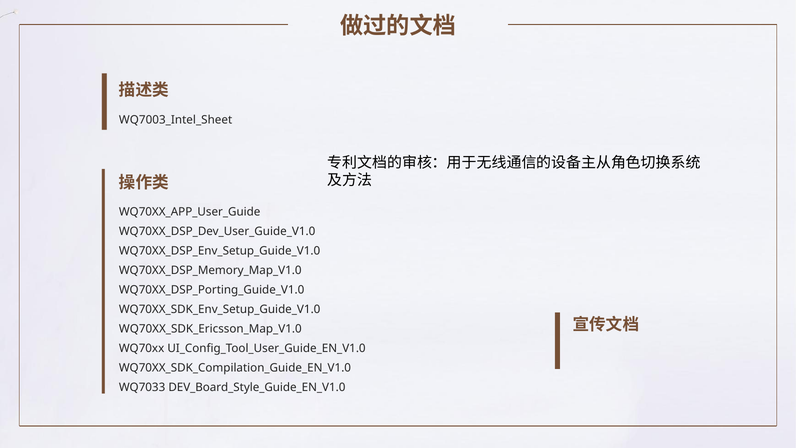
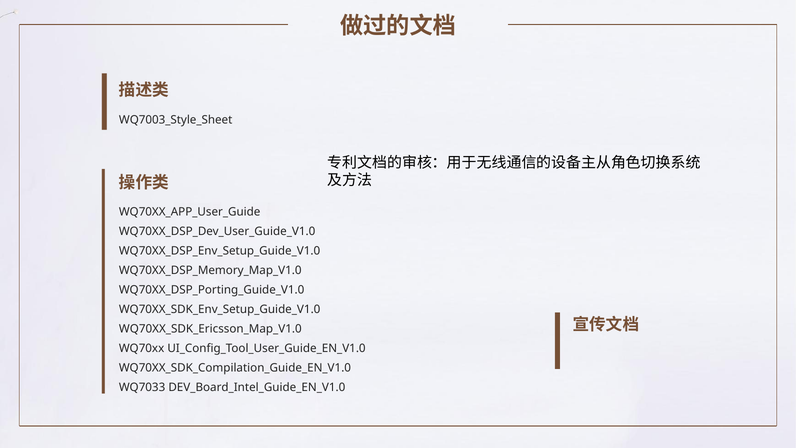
WQ7003_Intel_Sheet: WQ7003_Intel_Sheet -> WQ7003_Style_Sheet (176, 120)
DEV_Board_Style_Guide_EN_V1.0: DEV_Board_Style_Guide_EN_V1.0 -> DEV_Board_Intel_Guide_EN_V1.0 (257, 387)
